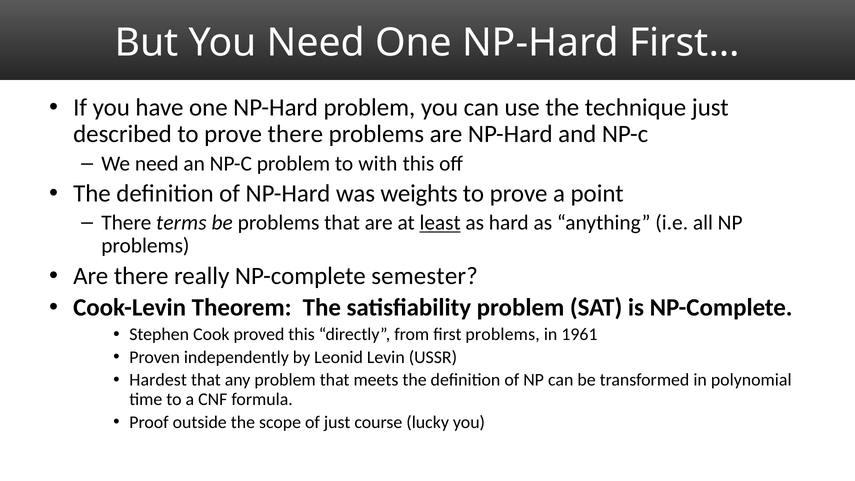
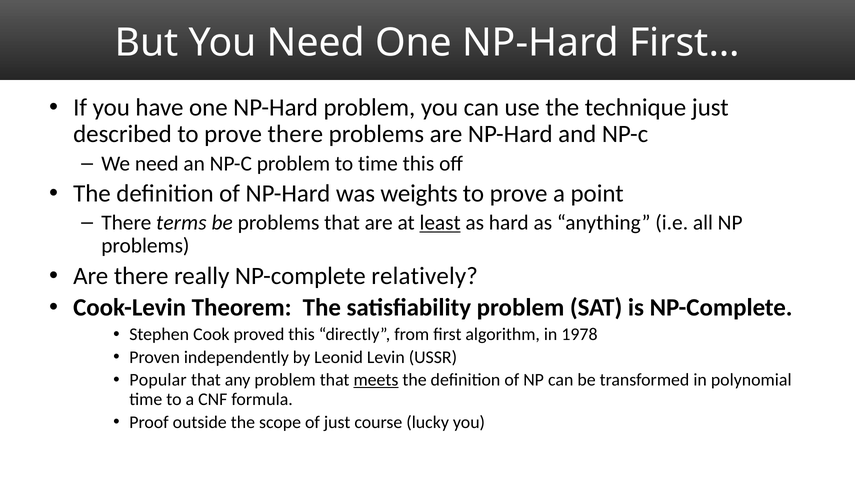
to with: with -> time (378, 164)
semester: semester -> relatively (425, 276)
first problems: problems -> algorithm (503, 334)
1961: 1961 -> 1978 (579, 334)
Hardest: Hardest -> Popular (158, 380)
meets underline: none -> present (376, 380)
